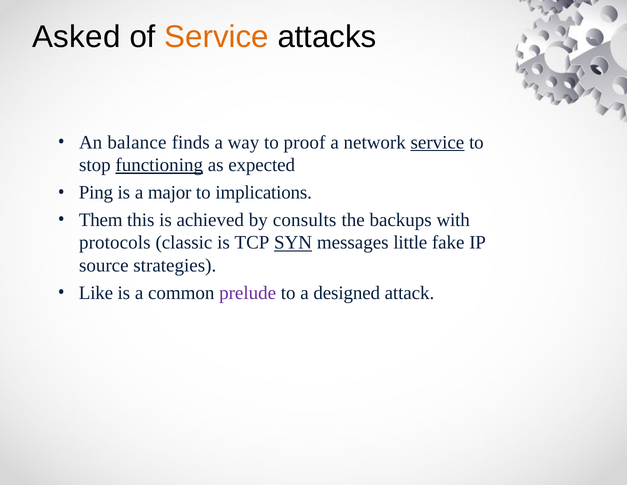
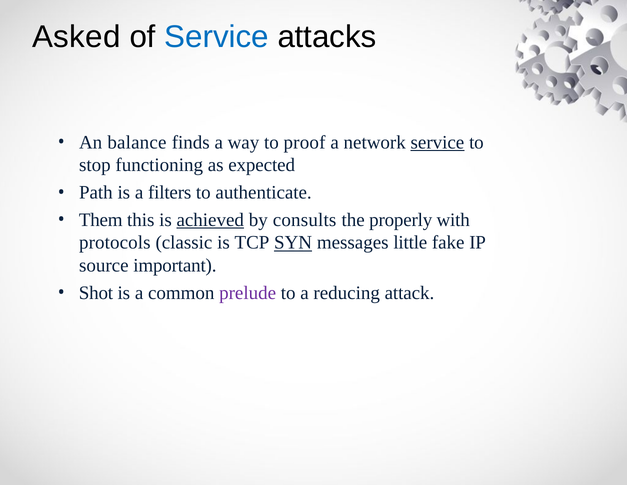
Service colour: orange -> blue (217, 37)
functioning underline: present -> none (159, 165)
Ping: Ping -> Path (96, 192)
major: major -> filters (170, 192)
implications: implications -> authenticate (264, 192)
achieved underline: none -> present (210, 220)
backups: backups -> properly (401, 220)
strategies: strategies -> important (175, 265)
Like: Like -> Shot (96, 293)
designed: designed -> reducing (347, 293)
